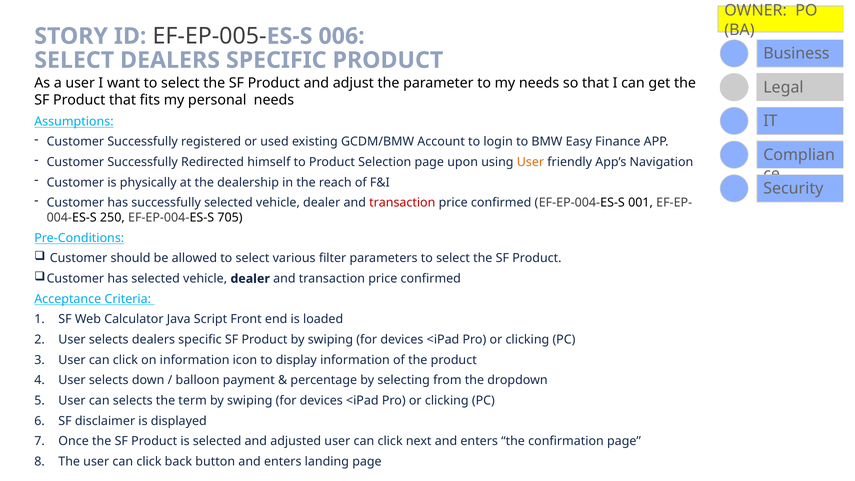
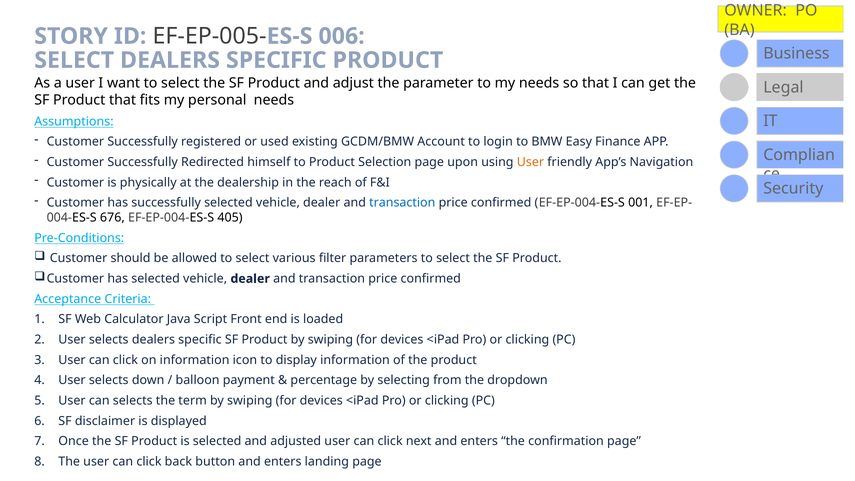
transaction colour: red -> blue (402, 203)
250: 250 -> 676 (112, 218)
705: 705 -> 405 (230, 218)
